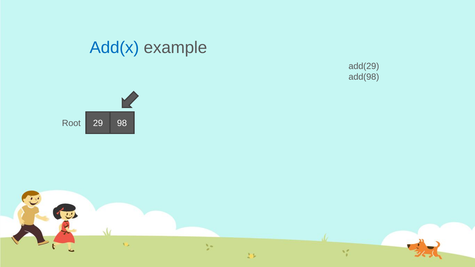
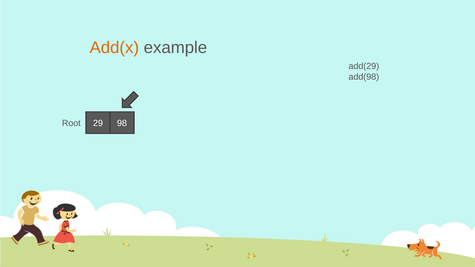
Add(x colour: blue -> orange (114, 48)
